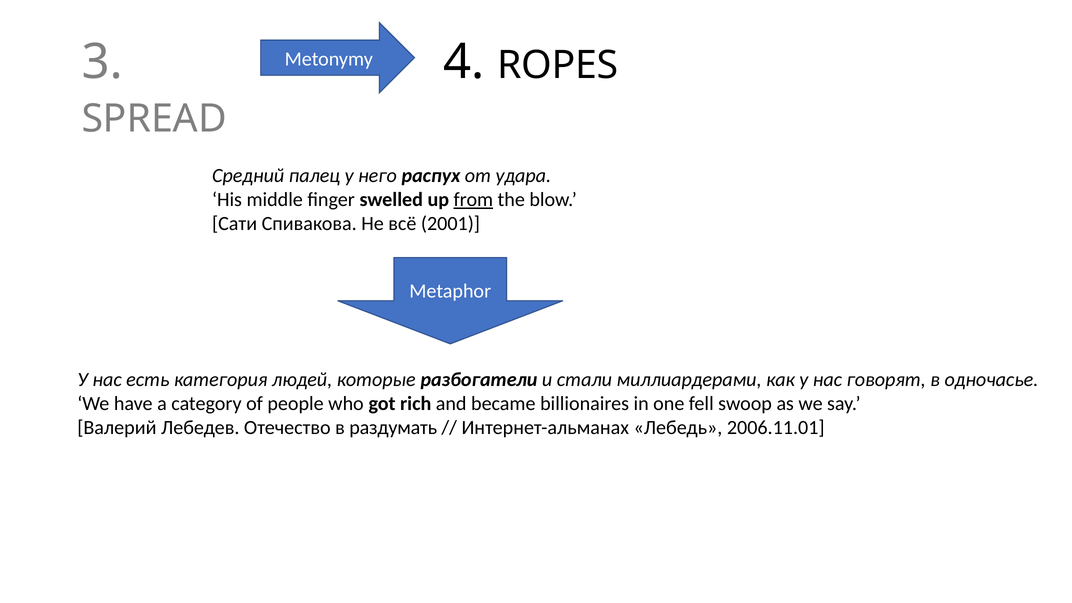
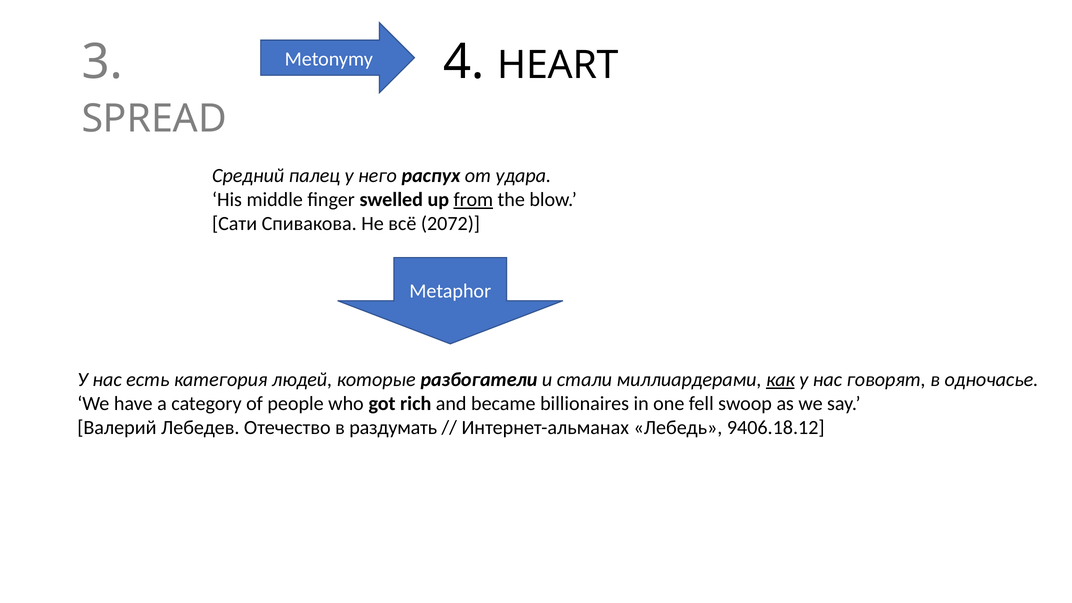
ROPES: ROPES -> HEART (558, 66)
2001: 2001 -> 2072 (450, 224)
как underline: none -> present (781, 380)
2006.11.01: 2006.11.01 -> 9406.18.12 (776, 428)
